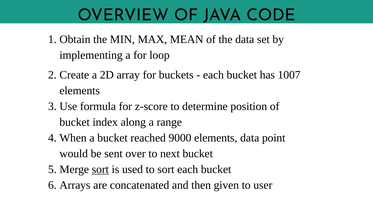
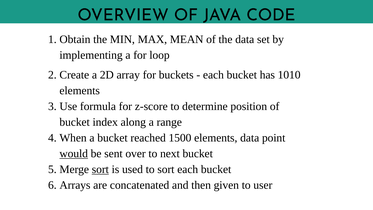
1007: 1007 -> 1010 (289, 75)
9000: 9000 -> 1500 (180, 138)
would underline: none -> present (74, 153)
